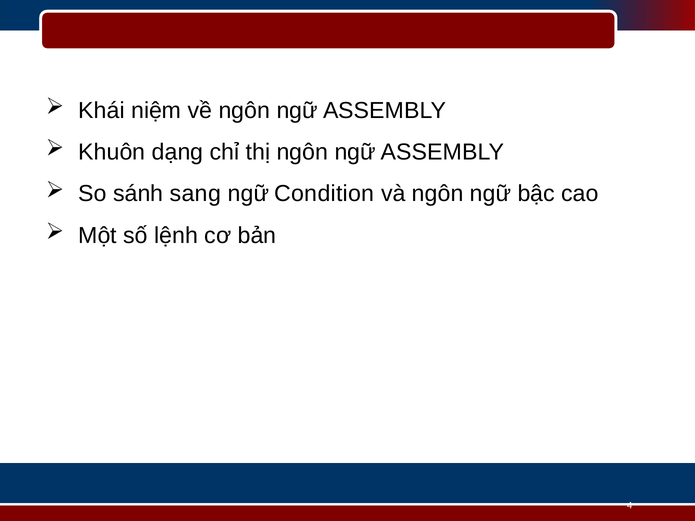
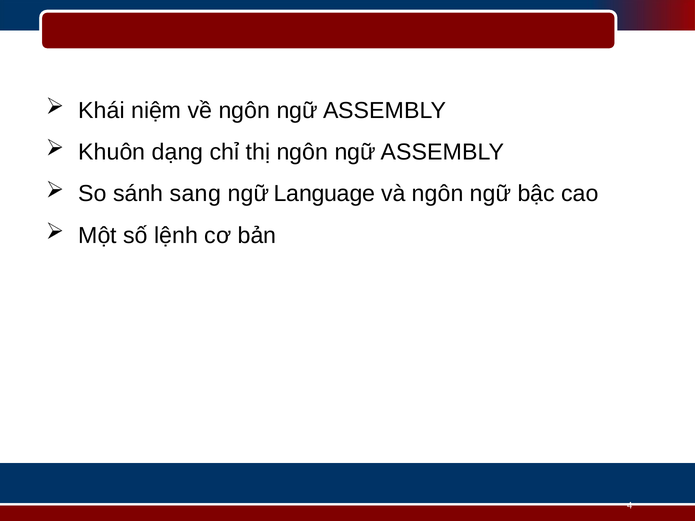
Condition: Condition -> Language (324, 194)
